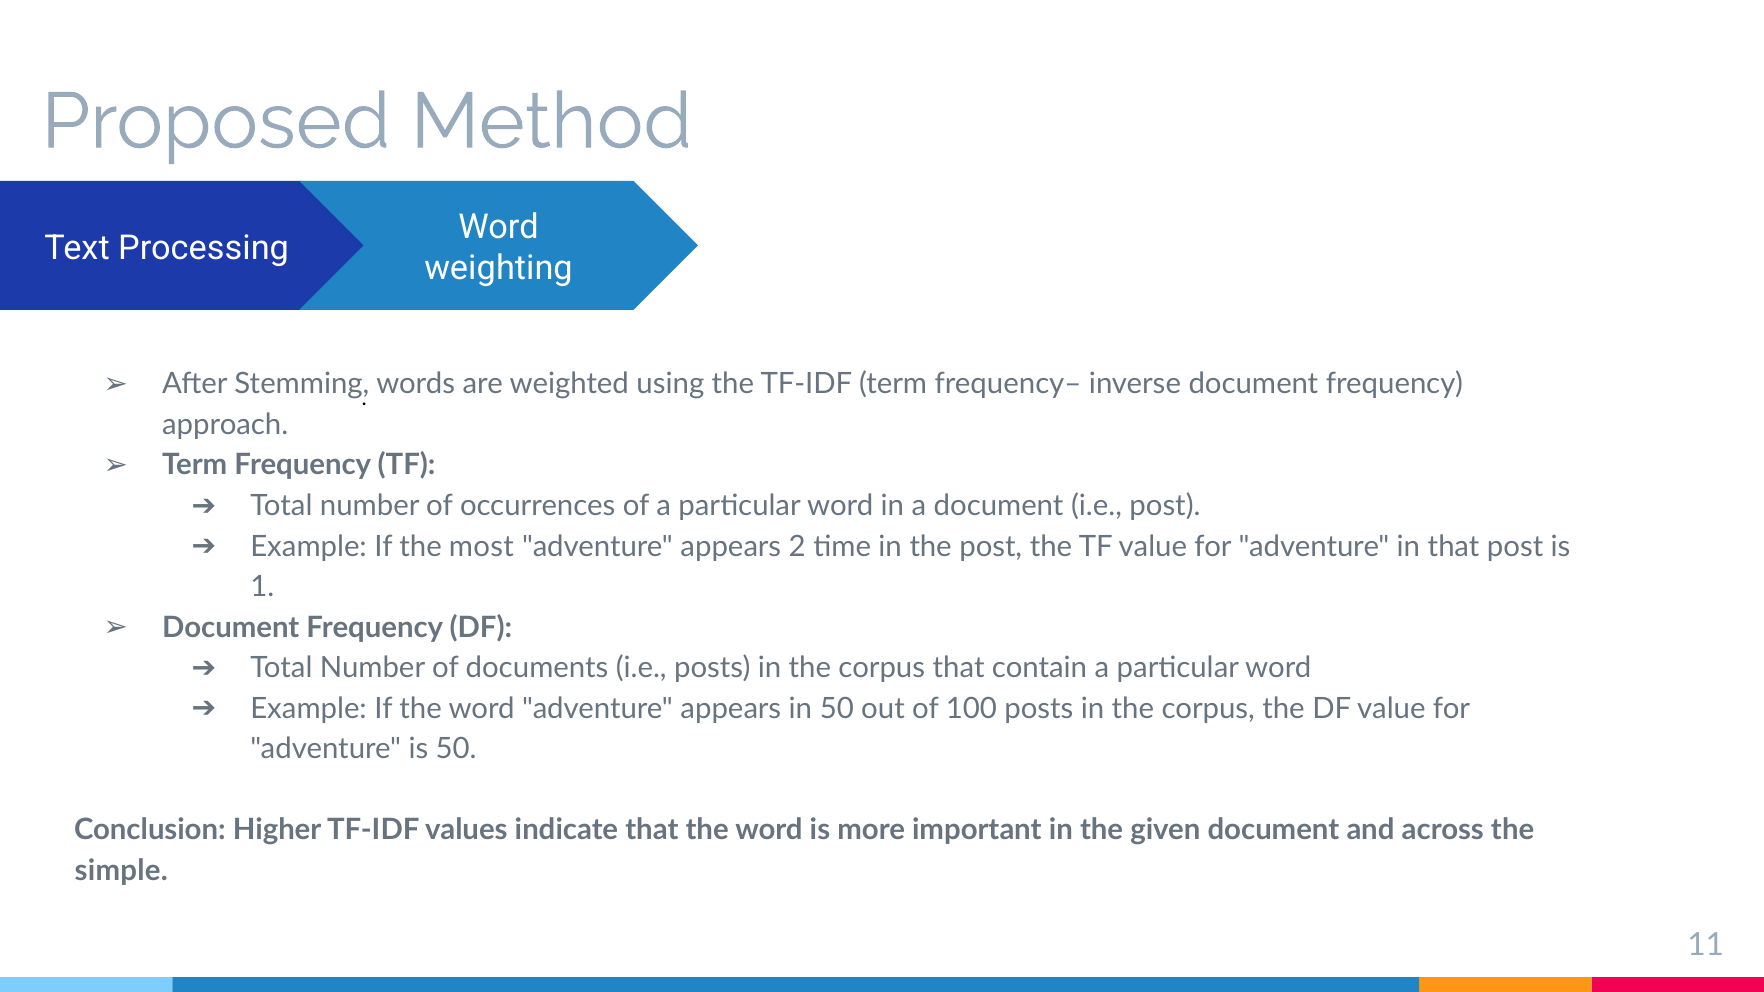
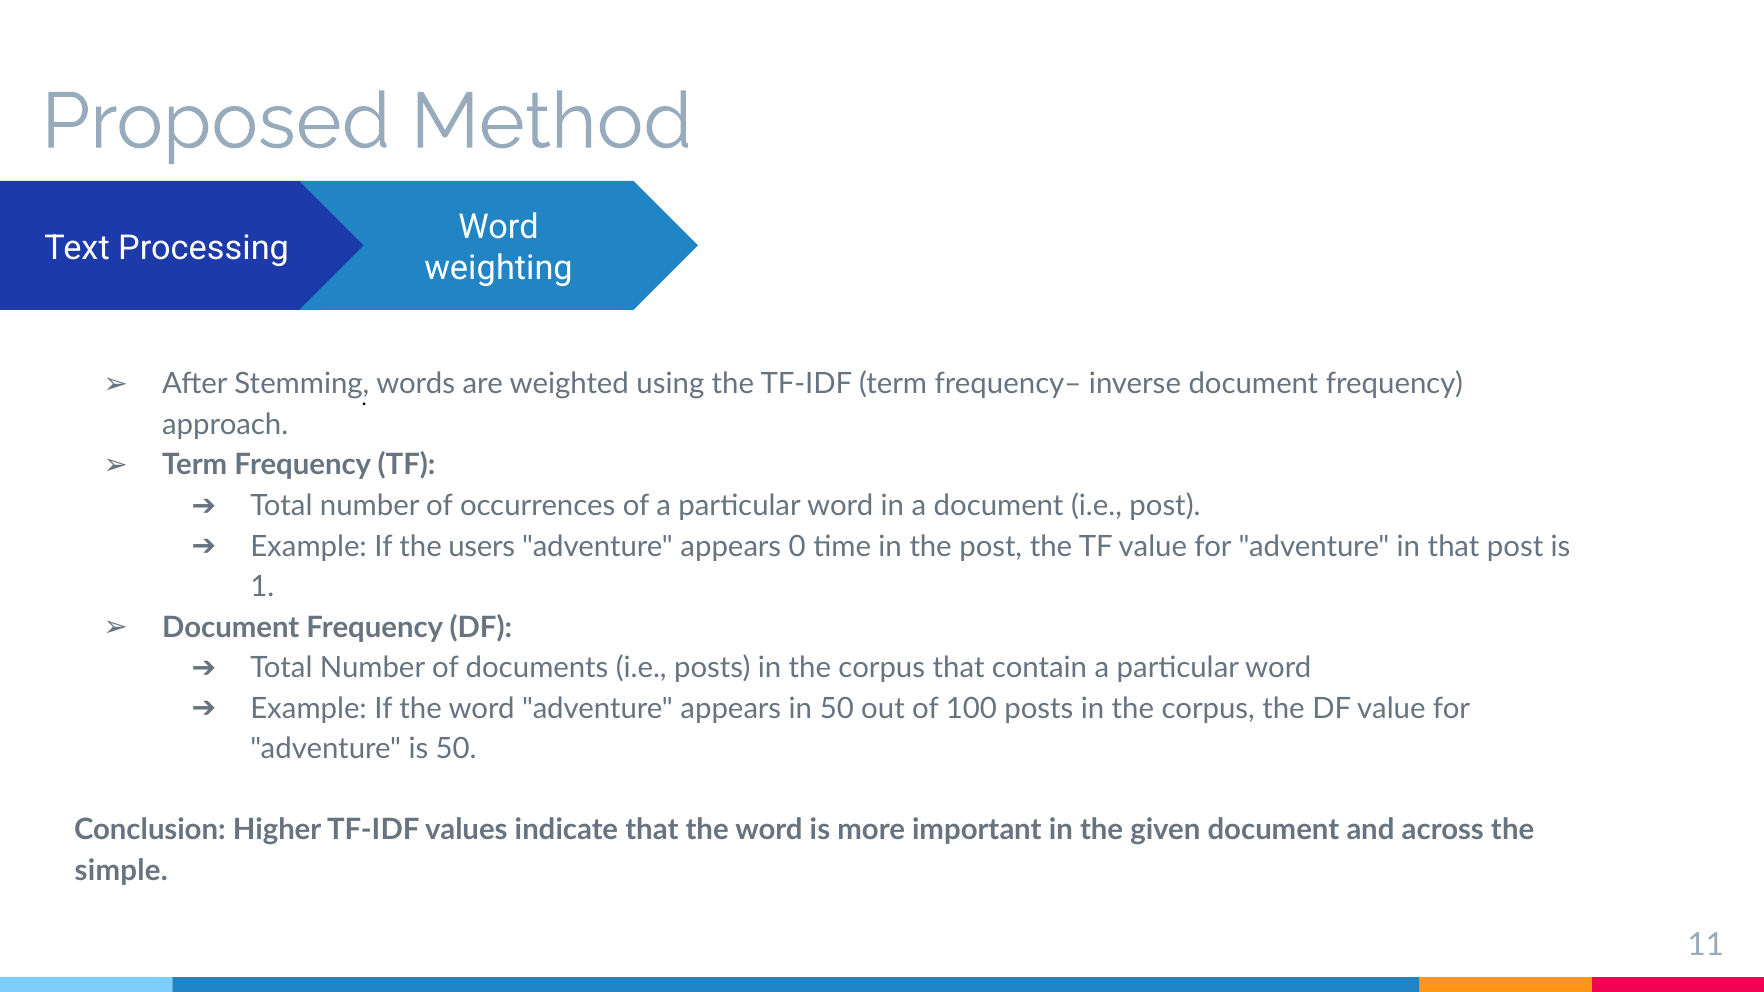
most: most -> users (482, 547)
2: 2 -> 0 (797, 547)
